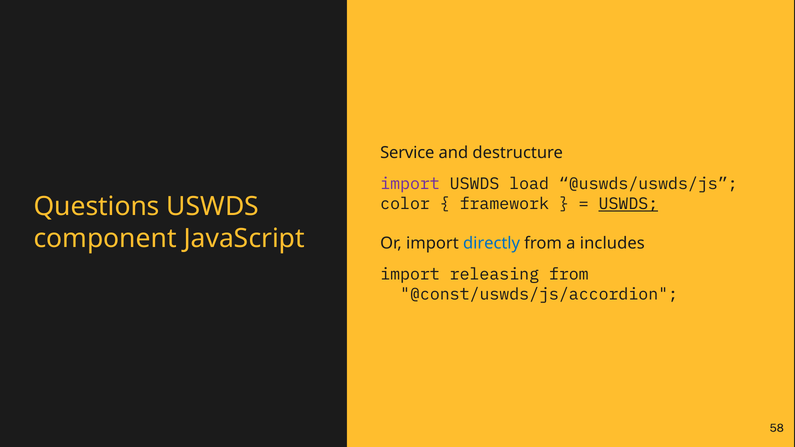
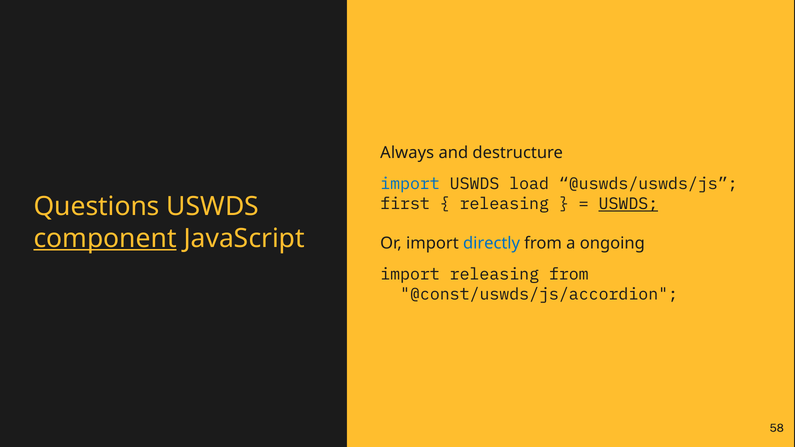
Service: Service -> Always (407, 153)
import colour: purple -> blue (410, 184)
color: color -> first (405, 204)
framework: framework -> releasing (504, 204)
component underline: none -> present (105, 238)
includes: includes -> ongoing (612, 244)
